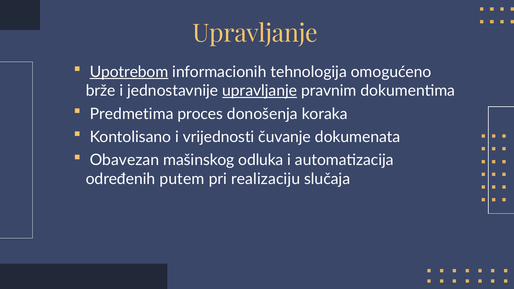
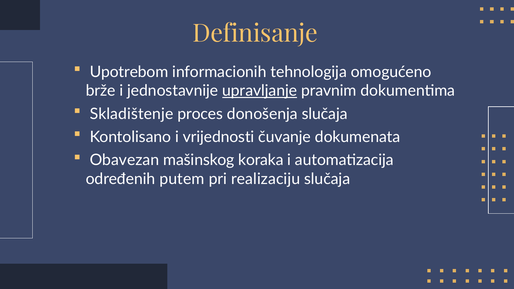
Upravljanje: Upravljanje -> Definisanje (255, 34)
Upotrebom underline: present -> none (129, 72)
Predmetima: Predmetima -> Skladištenje (132, 114)
donošenja koraka: koraka -> slučaja (325, 114)
odluka: odluka -> koraka (261, 160)
